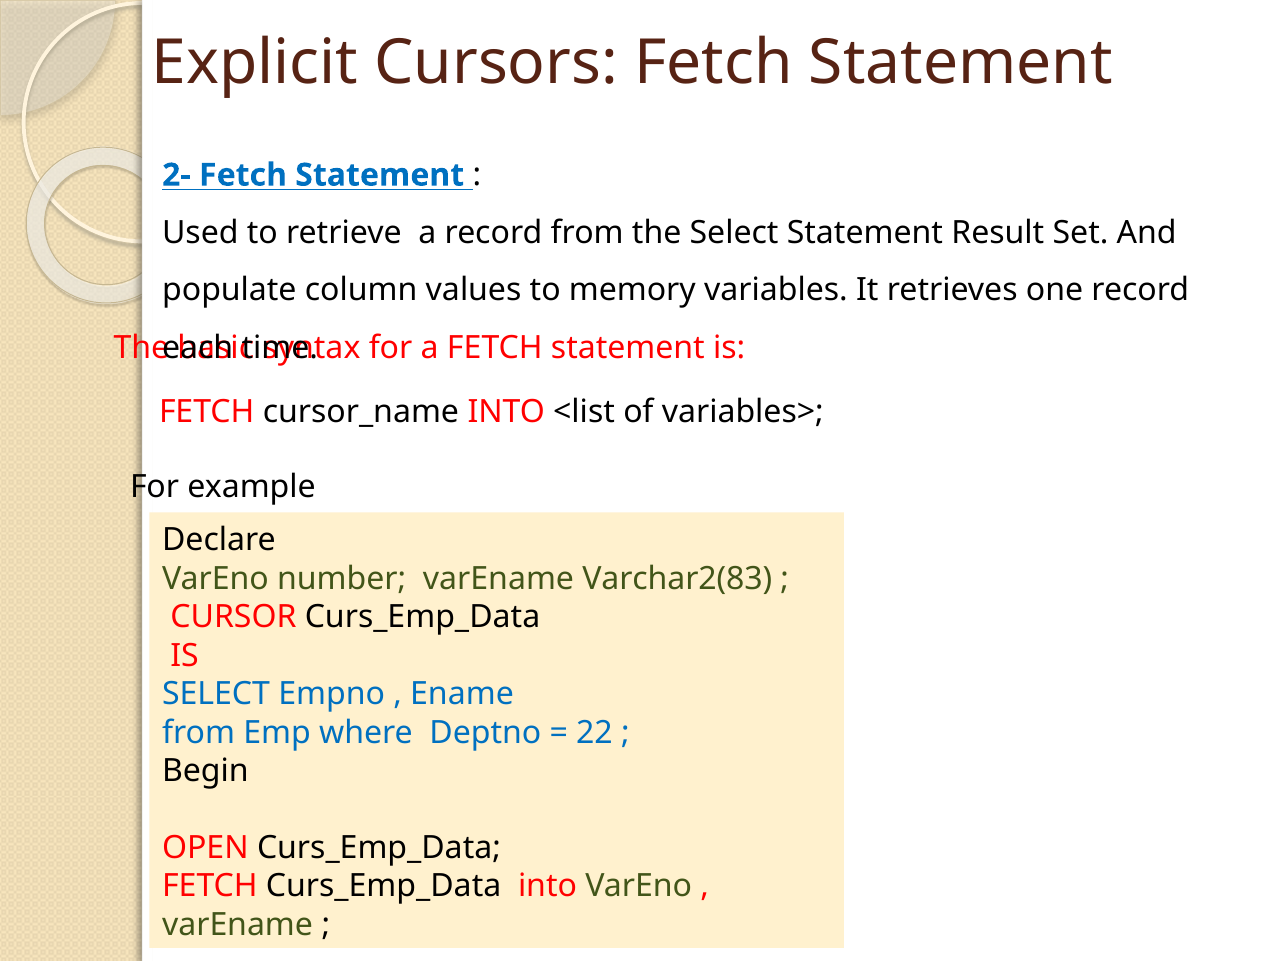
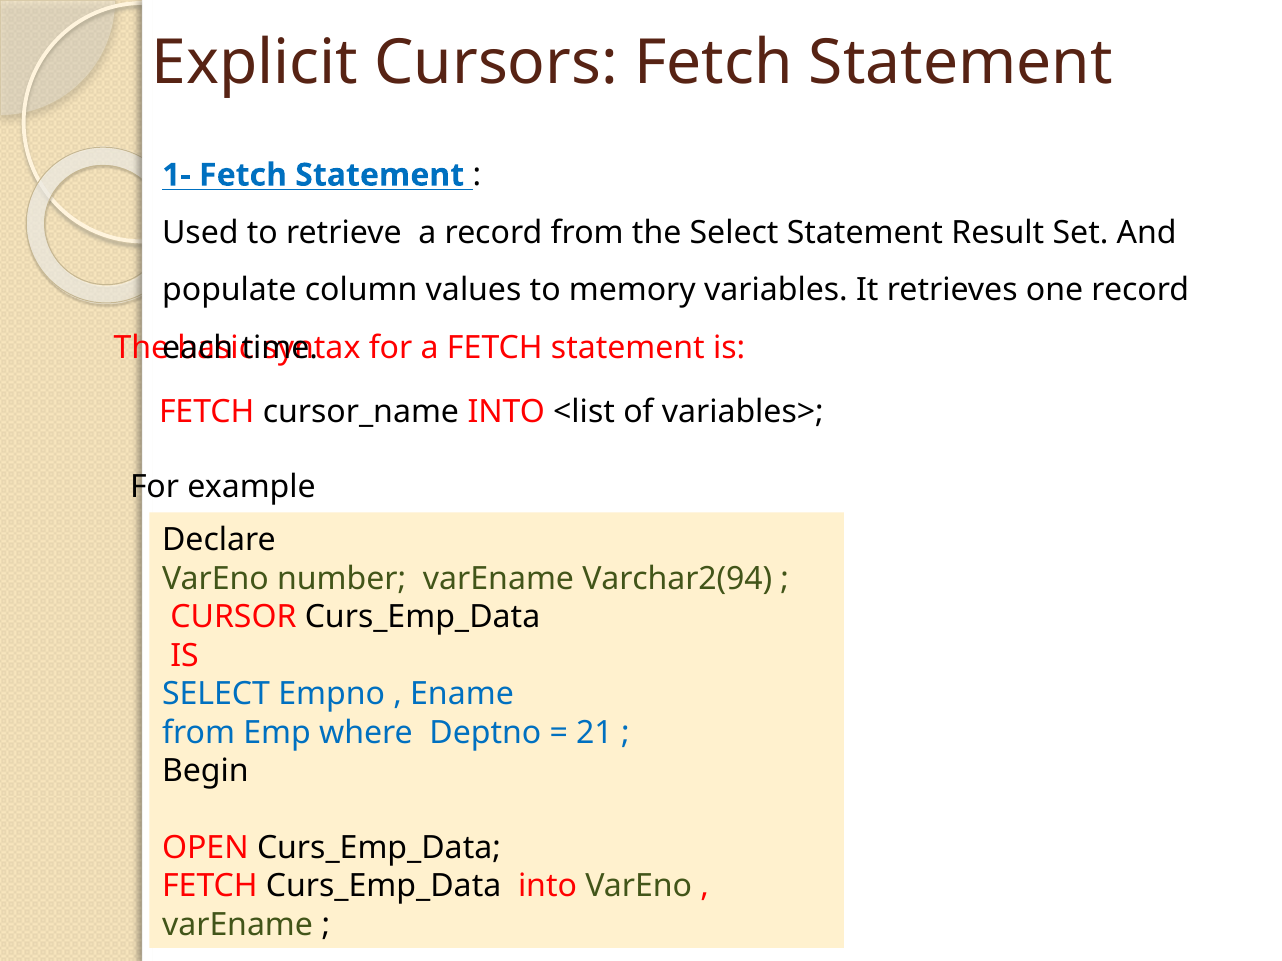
2-: 2- -> 1- (176, 175)
Varchar2(83: Varchar2(83 -> Varchar2(94 (677, 579)
22: 22 -> 21 (594, 733)
